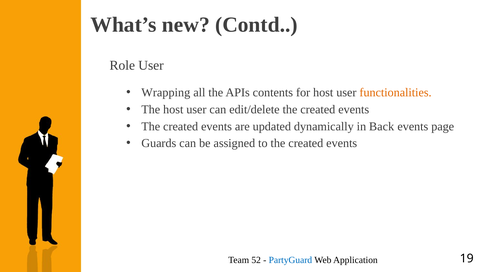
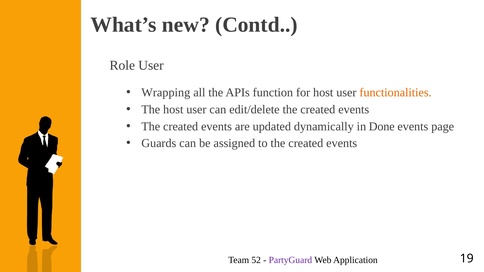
contents: contents -> function (273, 93)
Back: Back -> Done (382, 126)
PartyGuard colour: blue -> purple (290, 260)
